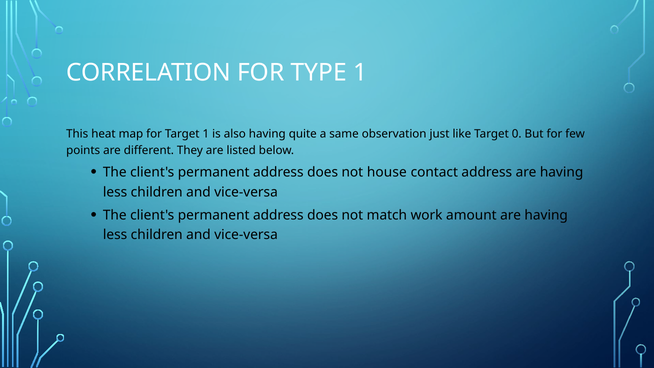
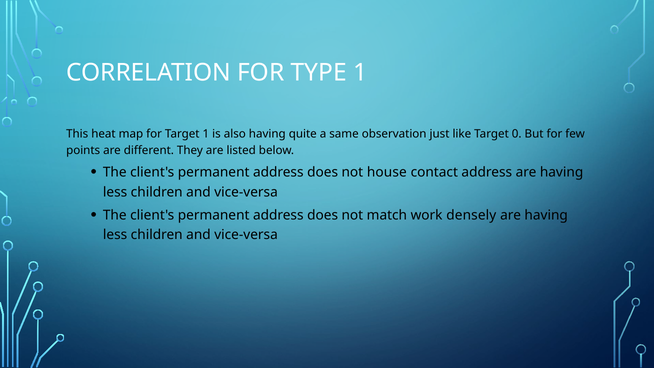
amount: amount -> densely (471, 215)
